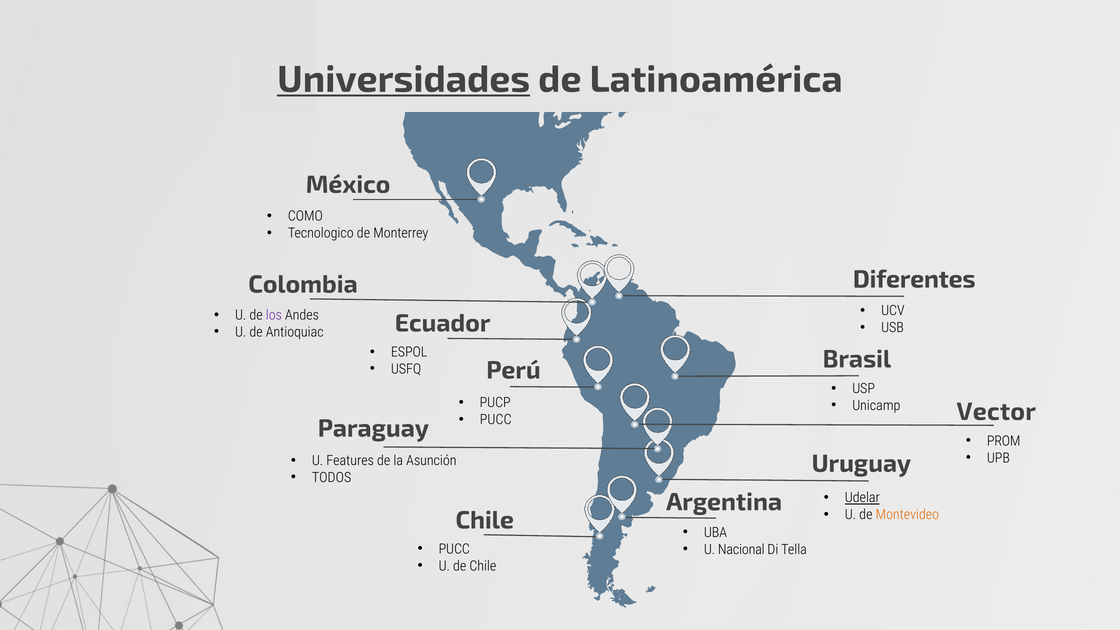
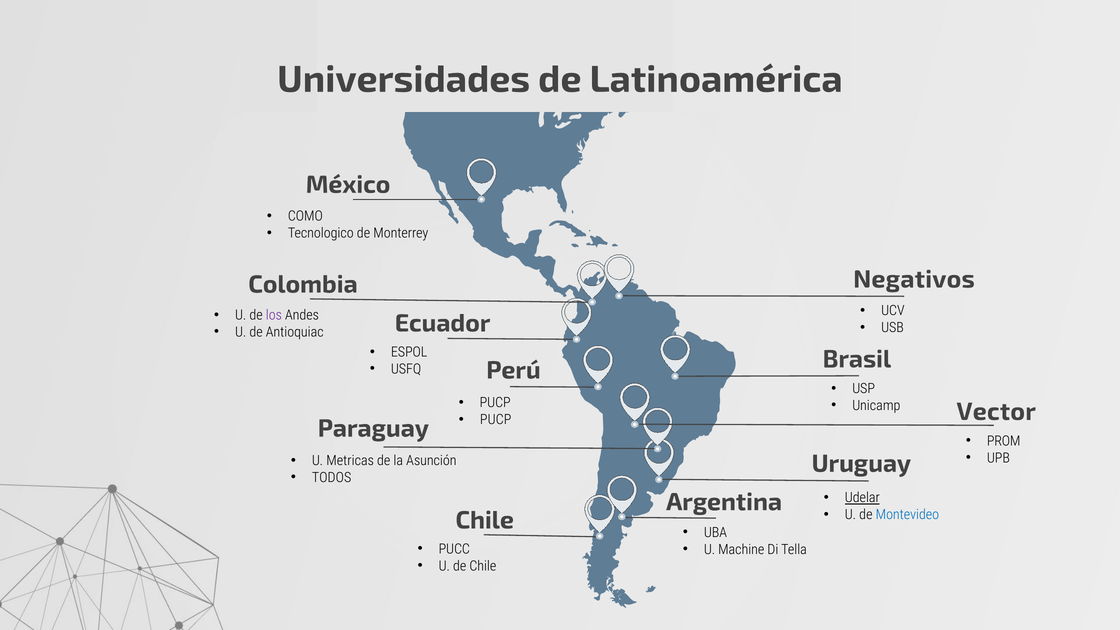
Universidades underline: present -> none (404, 79)
Diferentes: Diferentes -> Negativos (914, 279)
PUCC: PUCC -> PUCP (496, 420)
Features: Features -> Metricas (350, 461)
Montevideo colour: orange -> blue (907, 515)
Nacional: Nacional -> Machine (741, 549)
